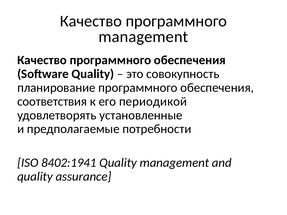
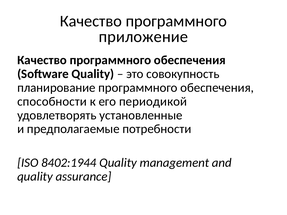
management: management -> приложение (143, 37)
соответствия: соответствия -> способности (52, 102)
8402:1941: 8402:1941 -> 8402:1944 (69, 163)
